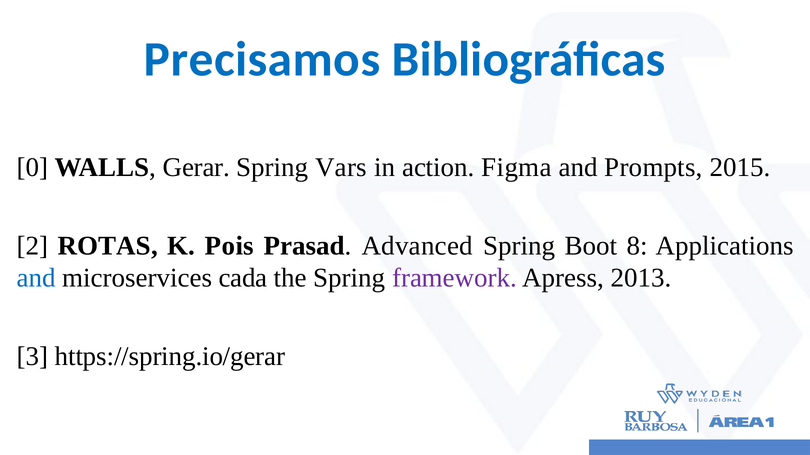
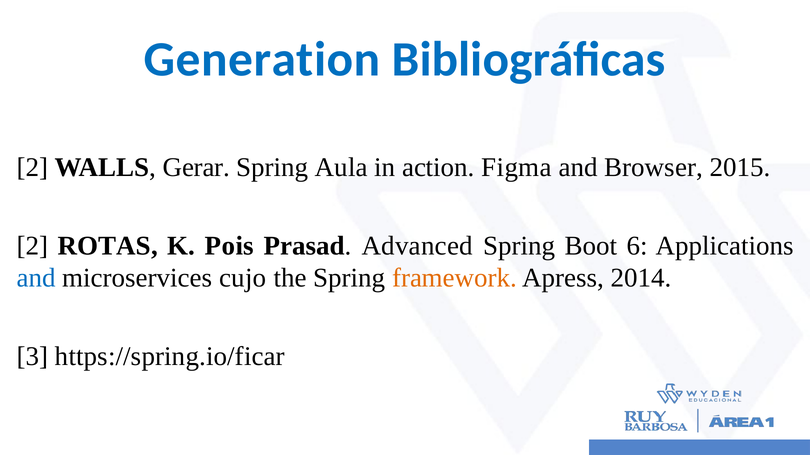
Precisamos: Precisamos -> Generation (262, 60)
0: 0 -> 2 (32, 168)
Vars: Vars -> Aula (341, 168)
Prompts: Prompts -> Browser (654, 168)
8: 8 -> 6 (637, 246)
cada: cada -> cujo (243, 278)
framework colour: purple -> orange (455, 278)
2013: 2013 -> 2014 (641, 278)
https://spring.io/gerar: https://spring.io/gerar -> https://spring.io/ficar (170, 357)
